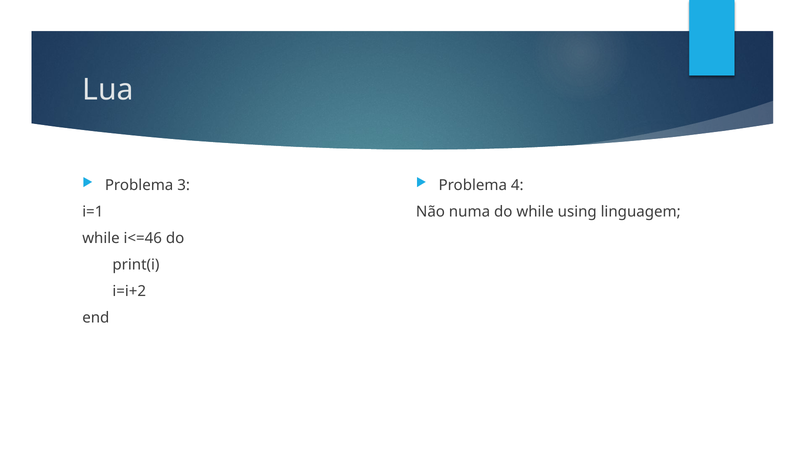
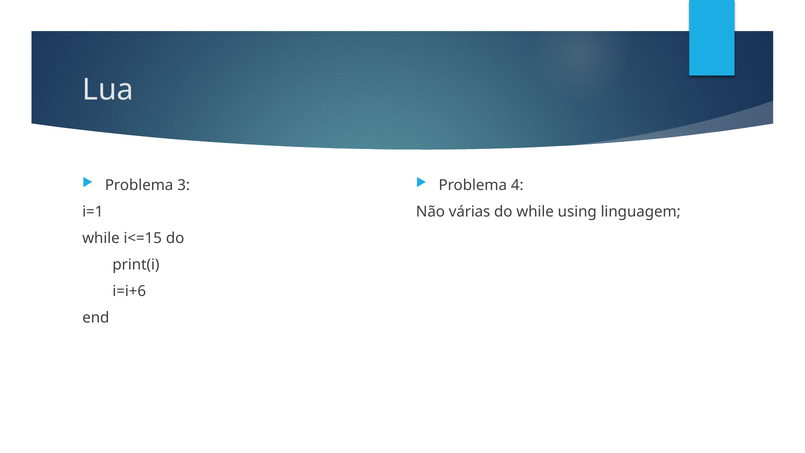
numa: numa -> várias (470, 212)
i<=46: i<=46 -> i<=15 (143, 238)
i=i+2: i=i+2 -> i=i+6 (129, 291)
